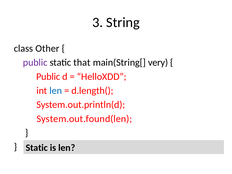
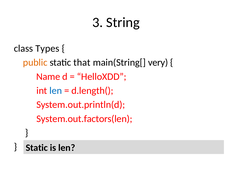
Other: Other -> Types (47, 48)
public colour: purple -> orange (35, 63)
Public: Public -> Name (48, 77)
System.out.found(len: System.out.found(len -> System.out.factors(len (84, 119)
